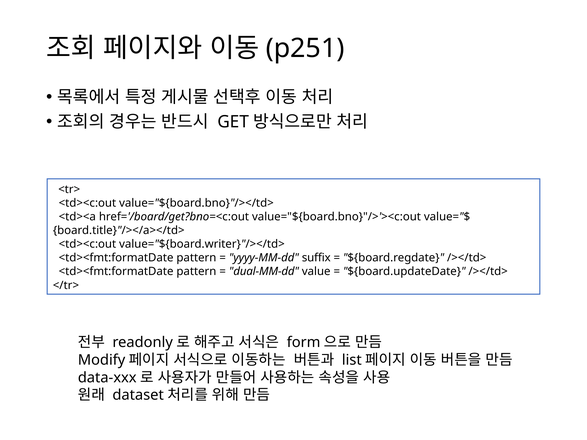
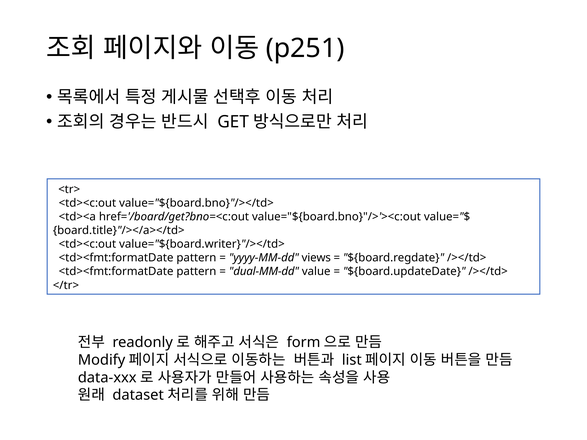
suffix: suffix -> views (316, 258)
